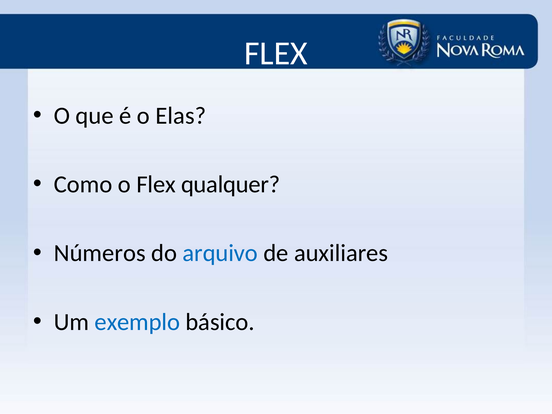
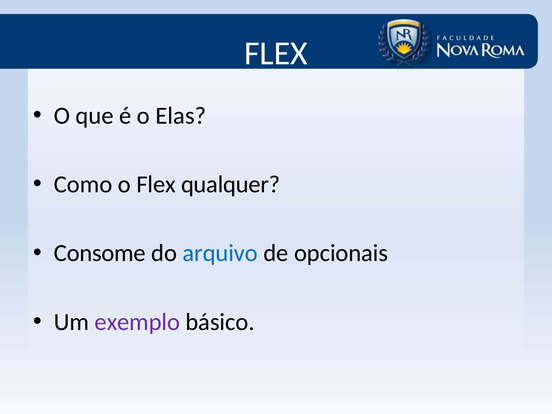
Números: Números -> Consome (100, 253)
auxiliares: auxiliares -> opcionais (341, 253)
exemplo colour: blue -> purple (137, 322)
